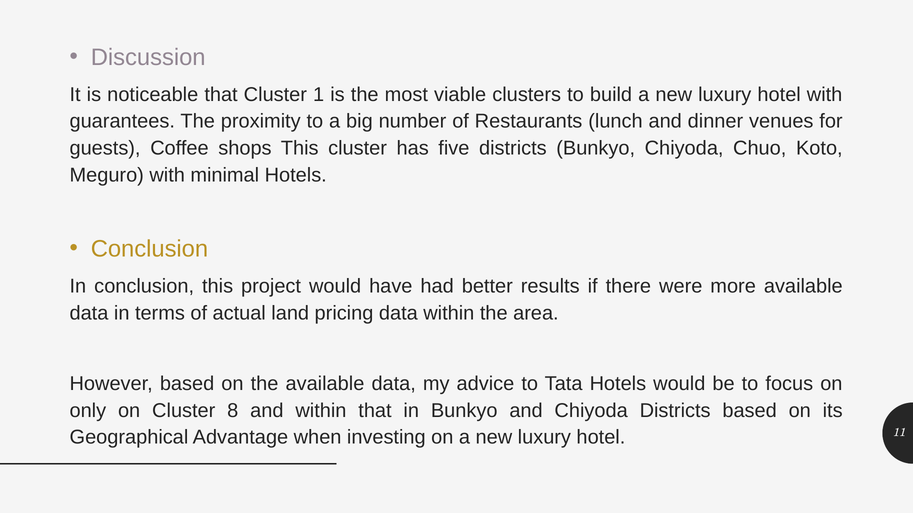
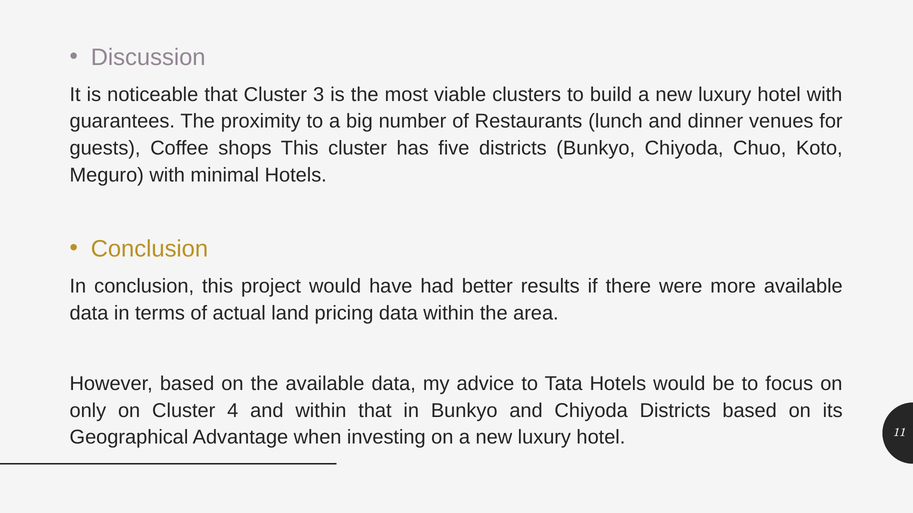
1: 1 -> 3 (319, 95)
8: 8 -> 4 (233, 411)
